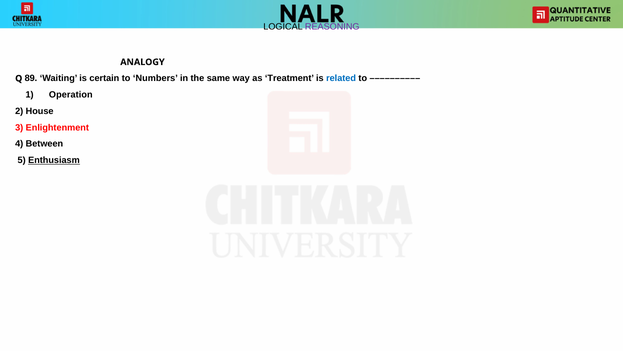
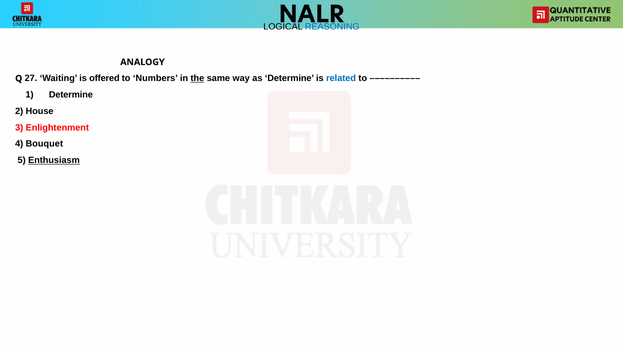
REASONING colour: purple -> blue (332, 27)
89: 89 -> 27 (31, 78)
certain: certain -> offered (104, 78)
the underline: none -> present (197, 78)
as Treatment: Treatment -> Determine (289, 78)
Operation: Operation -> Determine (71, 95)
Between: Between -> Bouquet (44, 144)
